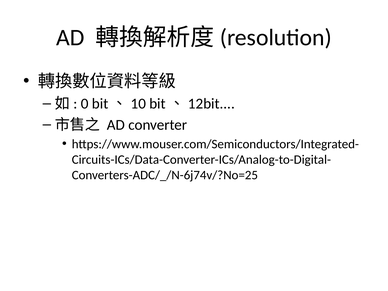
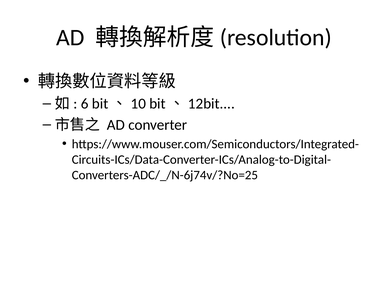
0: 0 -> 6 (85, 104)
